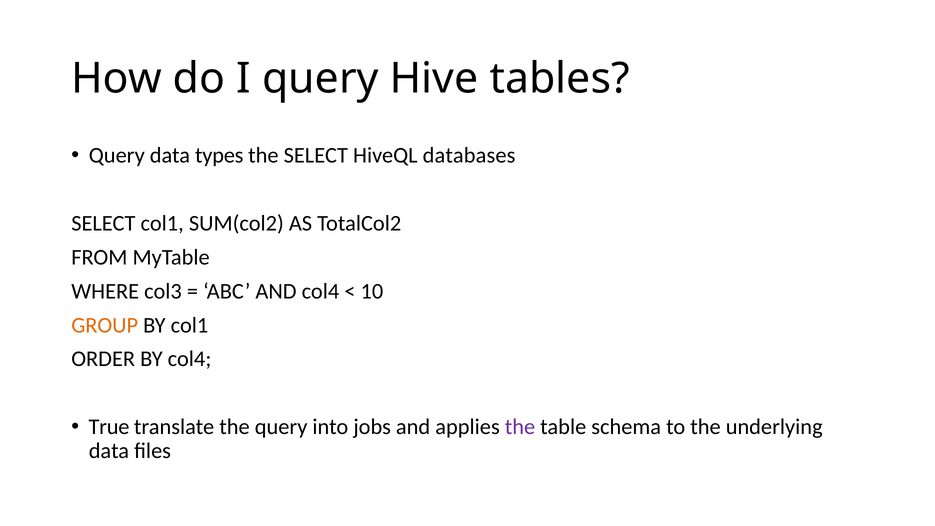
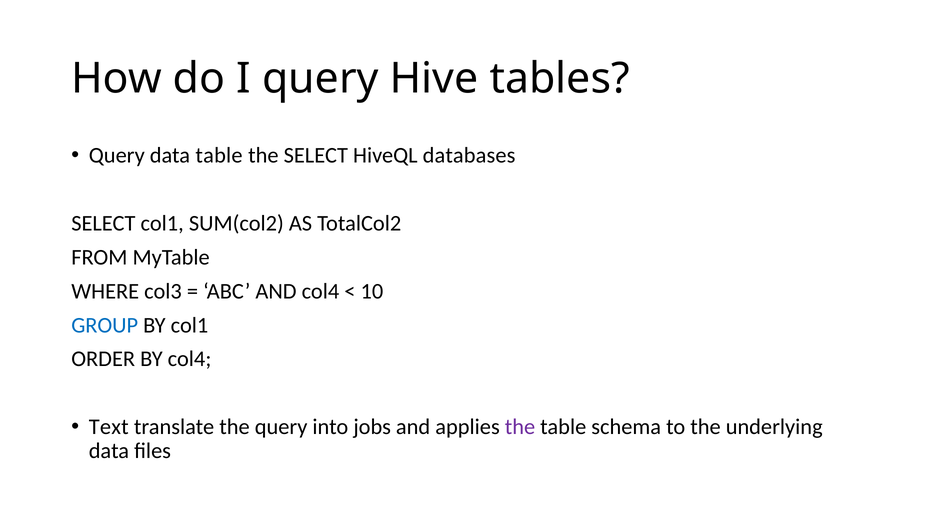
data types: types -> table (219, 155)
GROUP colour: orange -> blue (105, 325)
True: True -> Text (109, 427)
